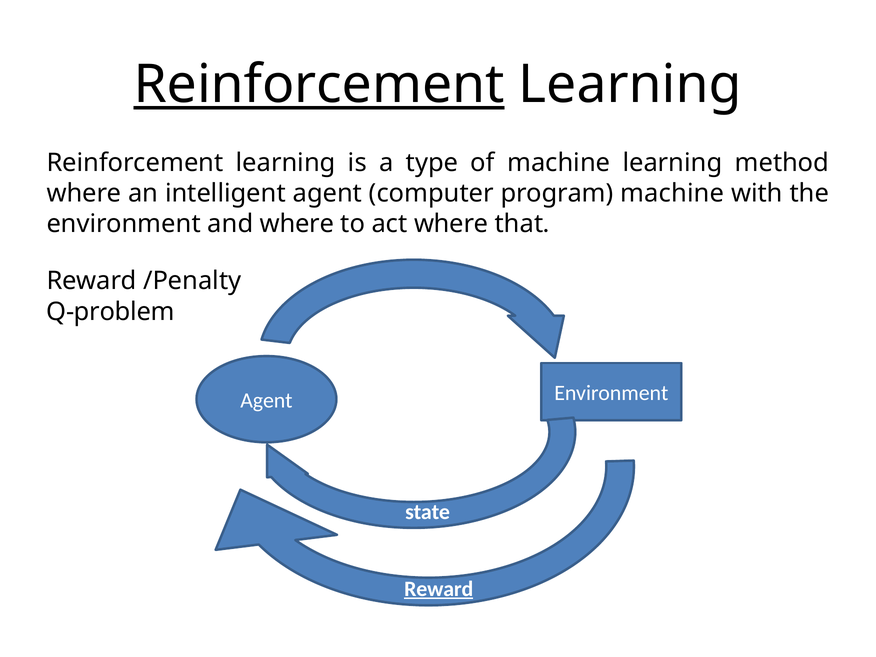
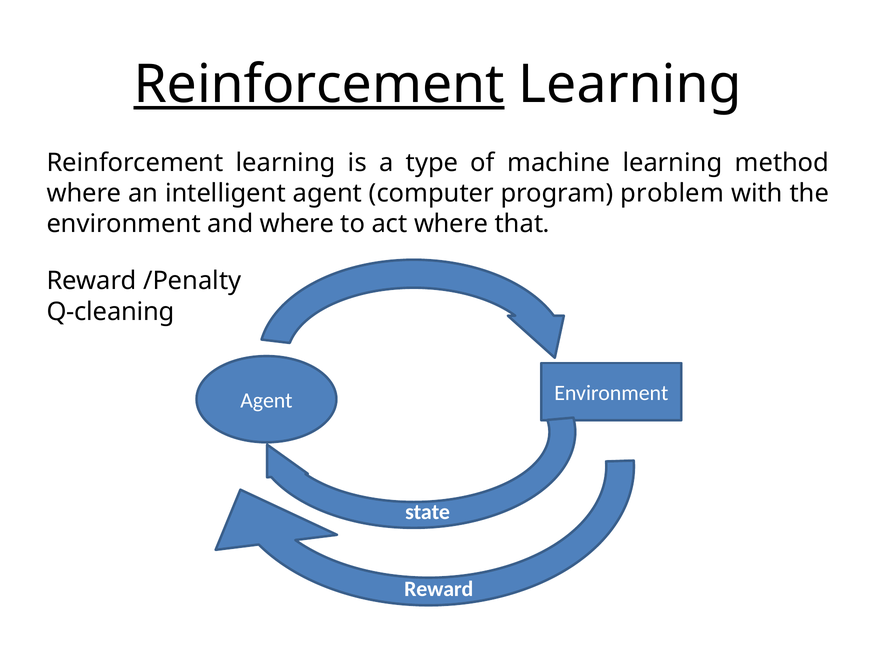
program machine: machine -> problem (672, 193)
Q-problem: Q-problem -> Q-cleaning (111, 312)
Reward underline: present -> none (439, 589)
